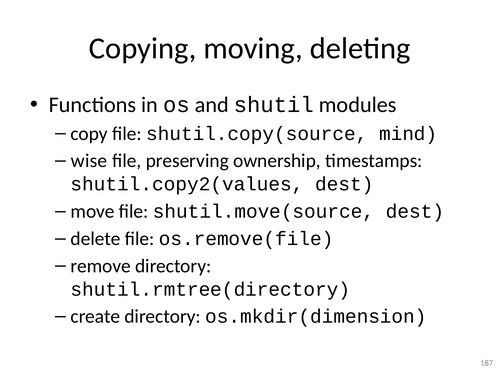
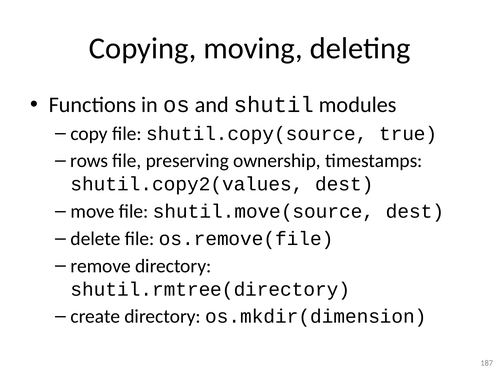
mind: mind -> true (408, 134)
wise: wise -> rows (89, 161)
